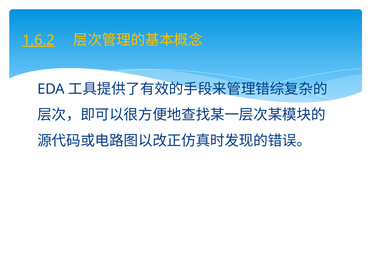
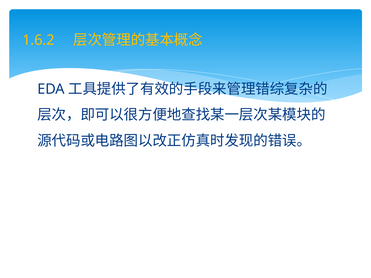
1.6.2 underline: present -> none (38, 40)
